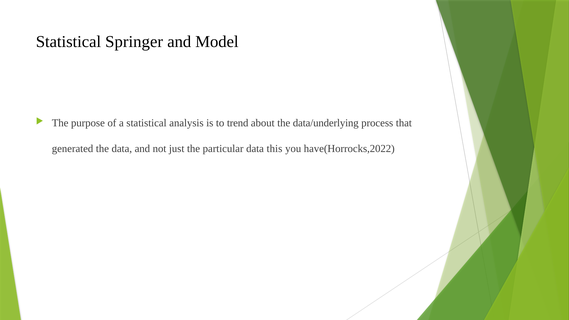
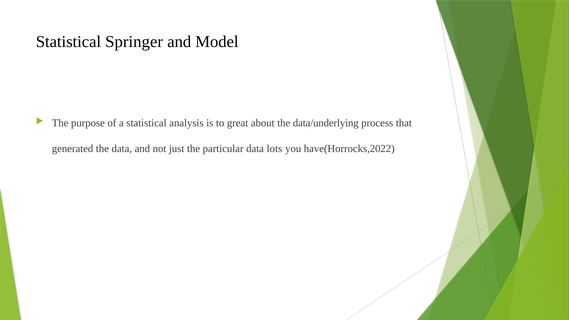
trend: trend -> great (238, 123)
this: this -> lots (274, 149)
